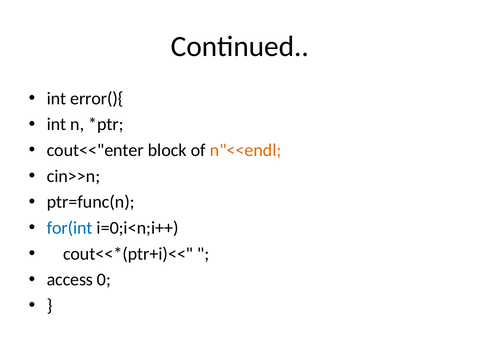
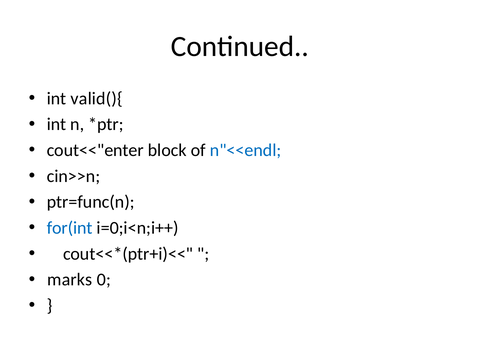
error(){: error(){ -> valid(){ (97, 98)
n"<<endl colour: orange -> blue (246, 150)
access: access -> marks (70, 280)
